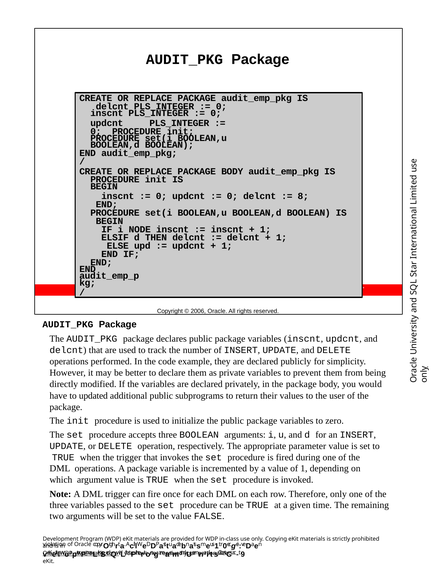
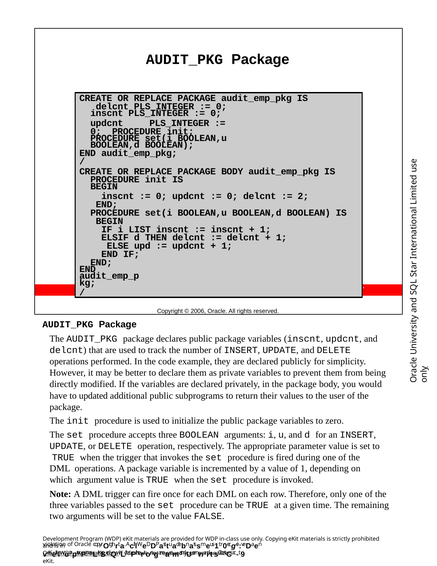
8: 8 -> 2 (303, 196)
NODE: NODE -> LIST (140, 229)
